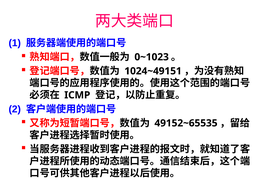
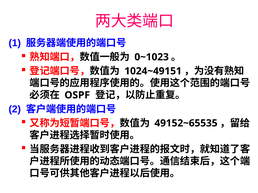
ICMP: ICMP -> OSPF (77, 95)
